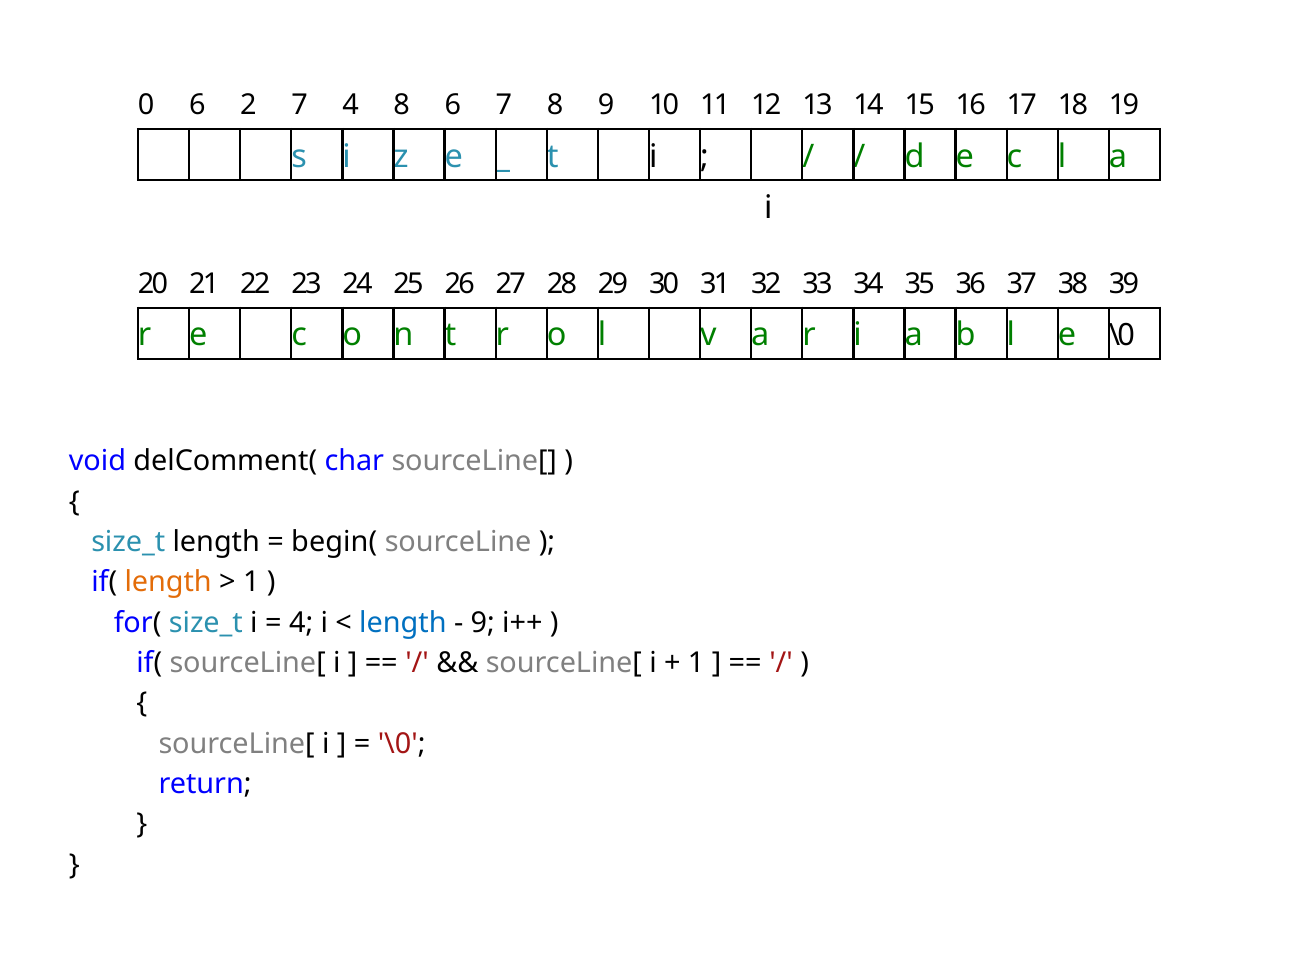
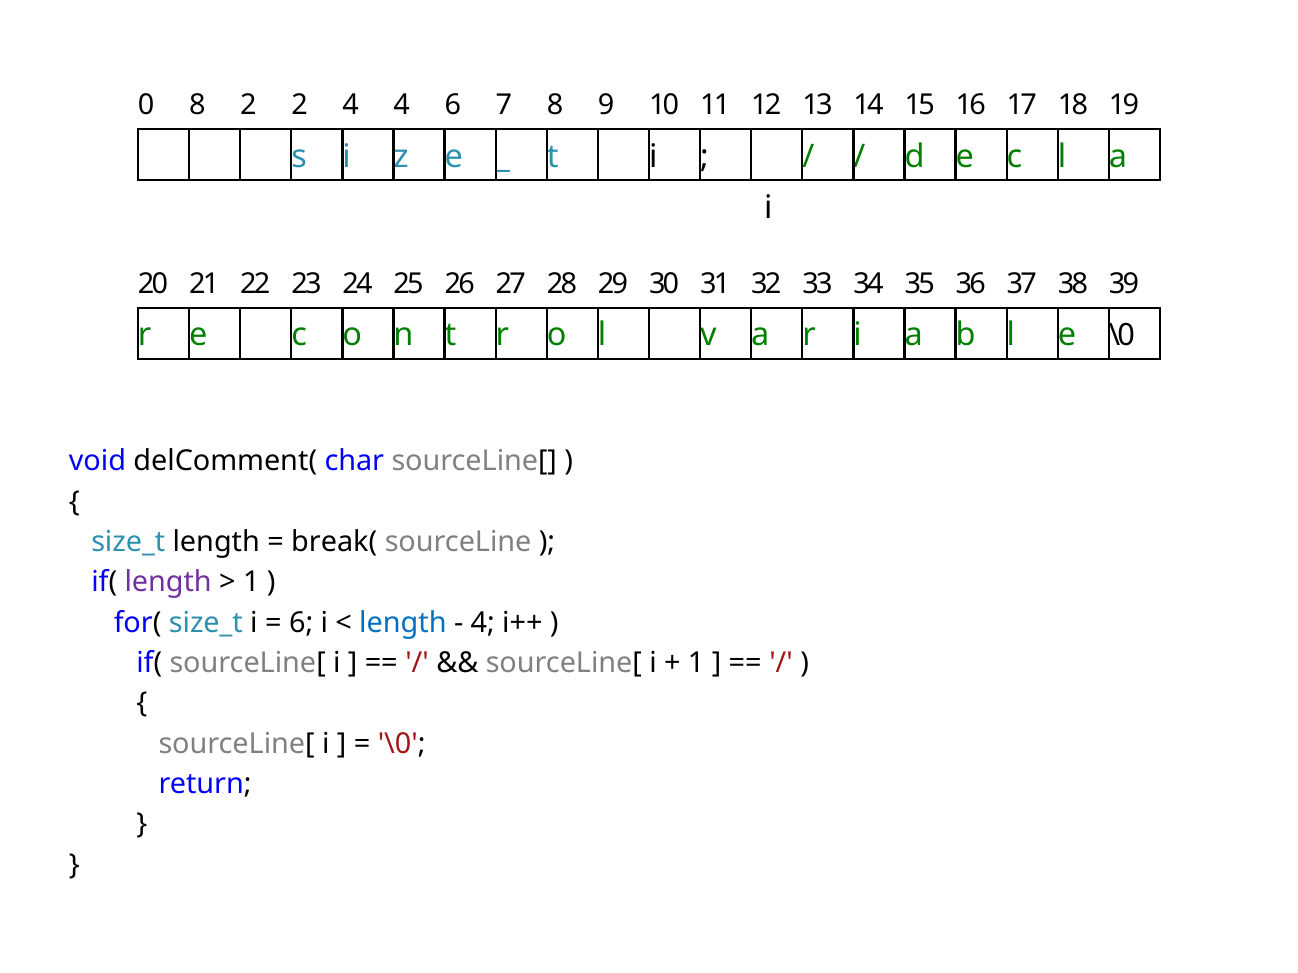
0 6: 6 -> 8 (197, 105)
2 7: 7 -> 2 (300, 105)
4 8: 8 -> 4 (402, 105)
begin(: begin( -> break( (334, 542)
length colour: orange -> purple (168, 583)
4: 4 -> 6 (301, 623)
9: 9 -> 4 (483, 623)
